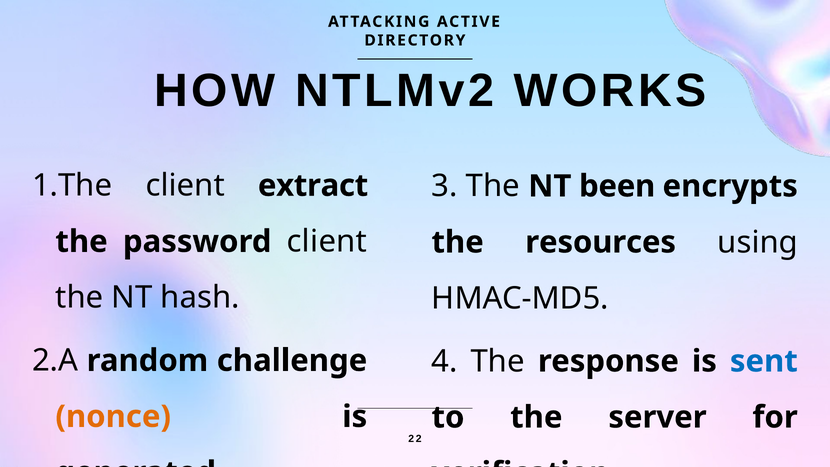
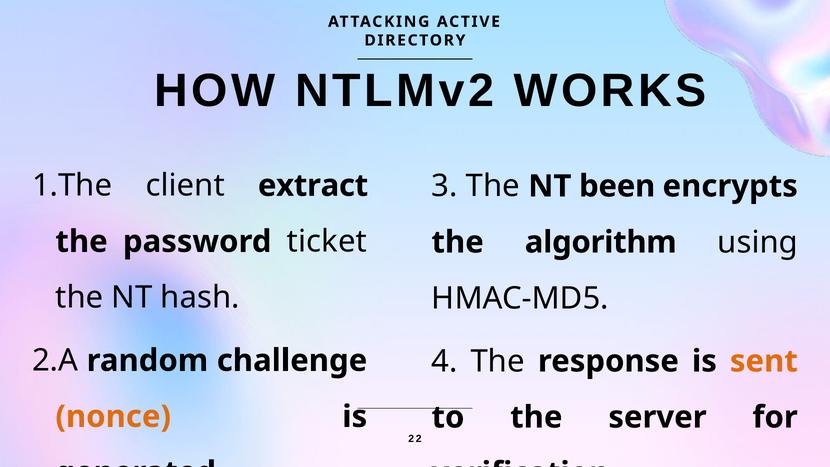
password client: client -> ticket (327, 242)
resources: resources -> algorithm (601, 242)
sent colour: blue -> orange (764, 361)
